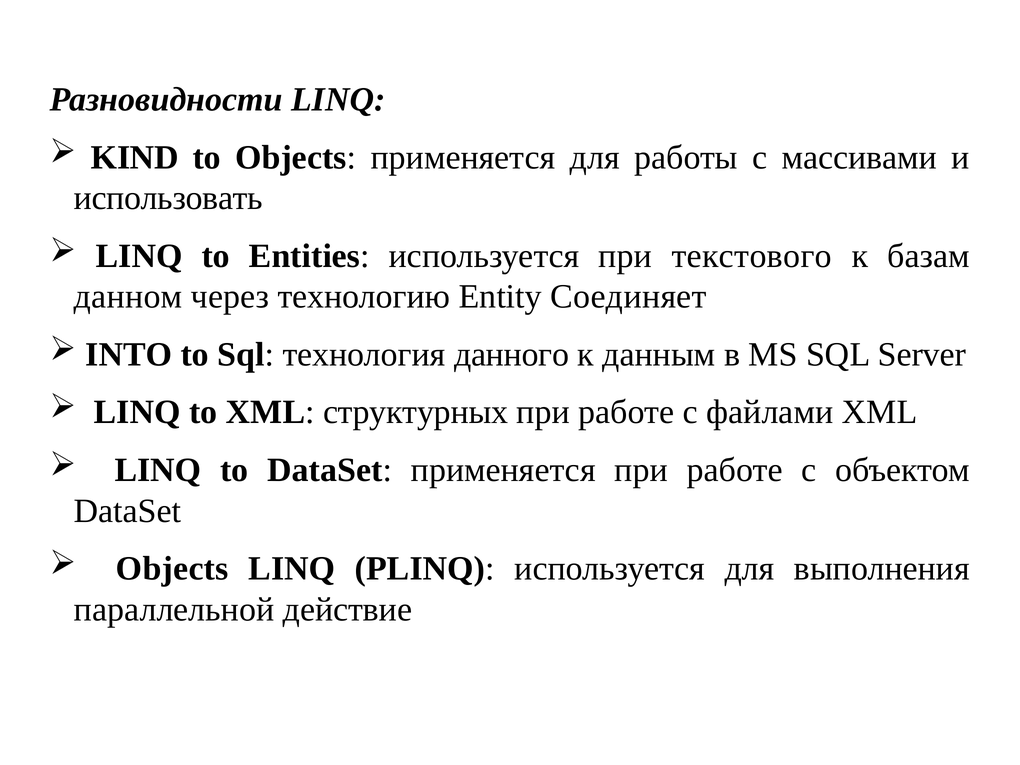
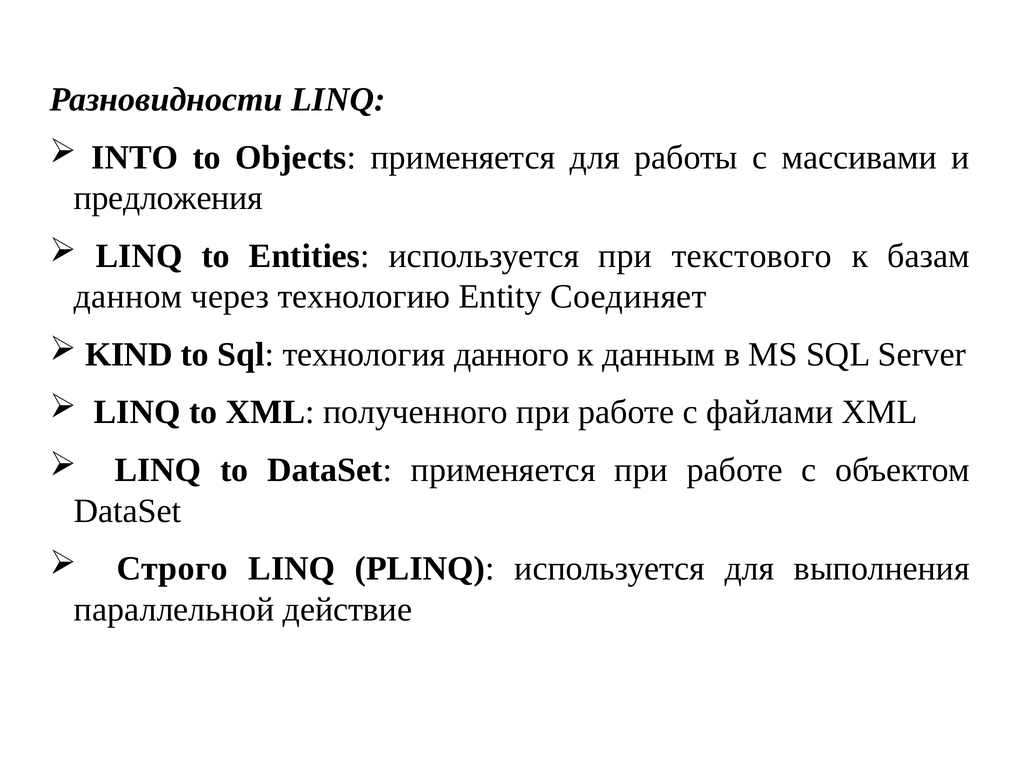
KIND: KIND -> INTO (135, 157)
использовать: использовать -> предложения (168, 198)
INTO: INTO -> KIND (129, 354)
структурных: структурных -> полученного (416, 412)
Objects: Objects -> Строго (172, 569)
